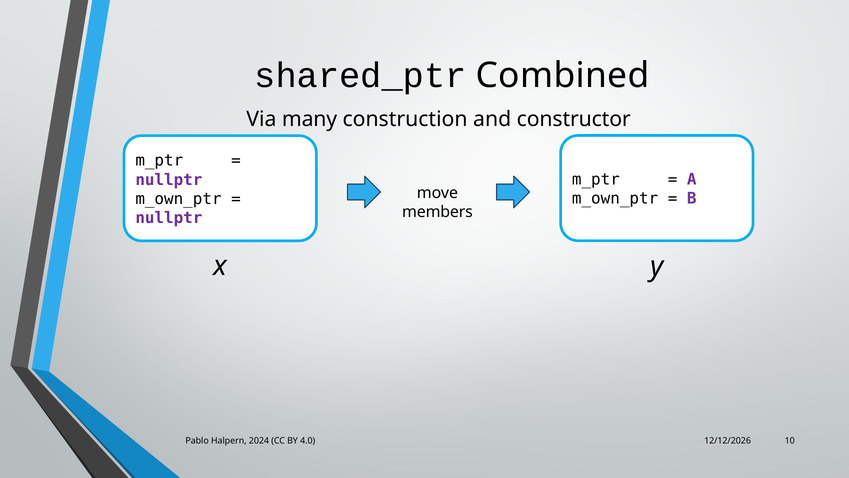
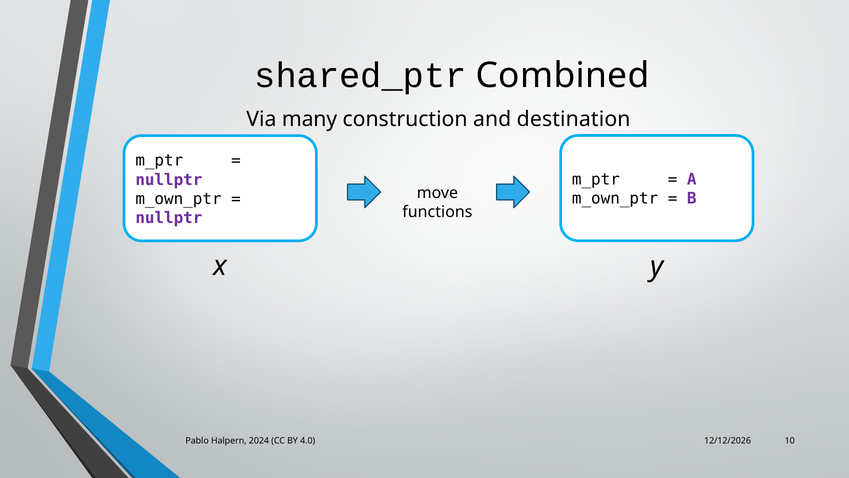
constructor: constructor -> destination (574, 119)
members: members -> functions (437, 212)
